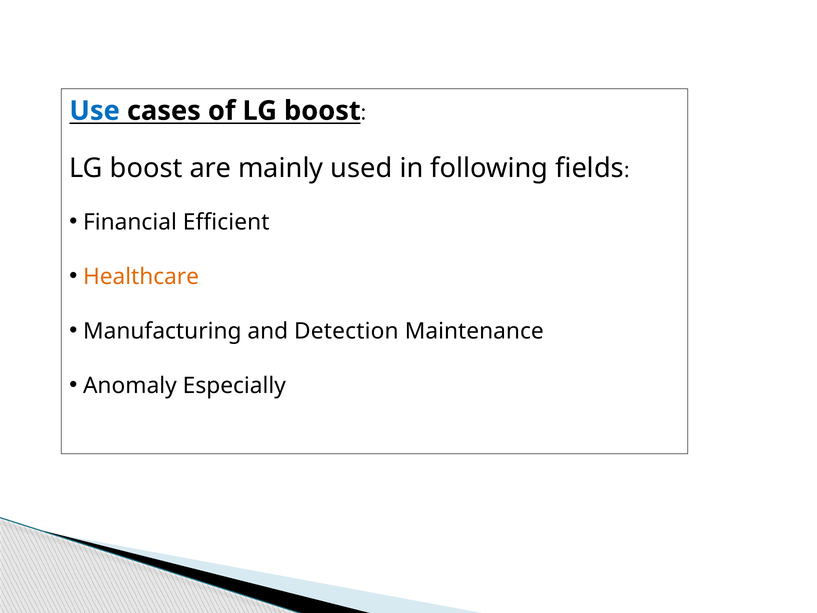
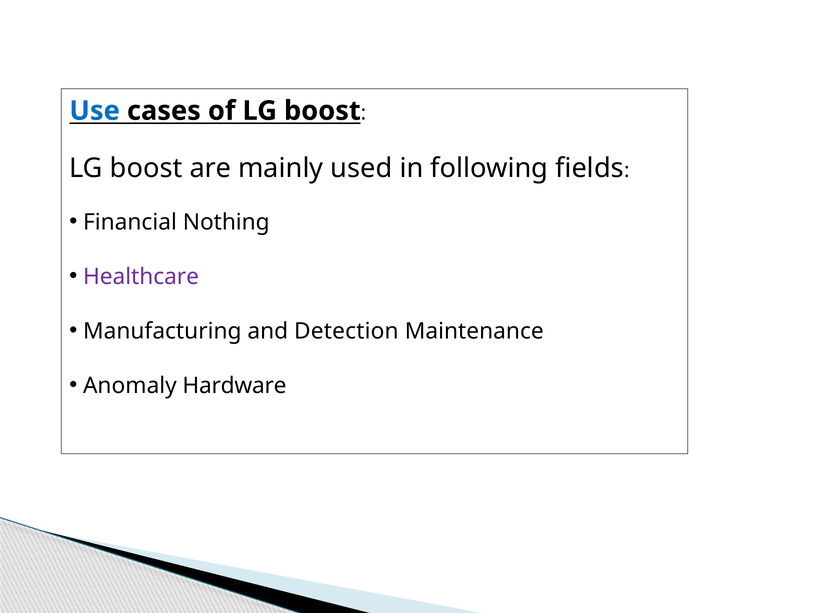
Efficient: Efficient -> Nothing (226, 222)
Healthcare colour: orange -> purple (141, 277)
Especially: Especially -> Hardware (234, 386)
